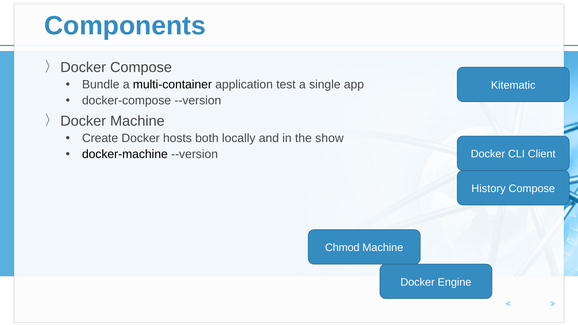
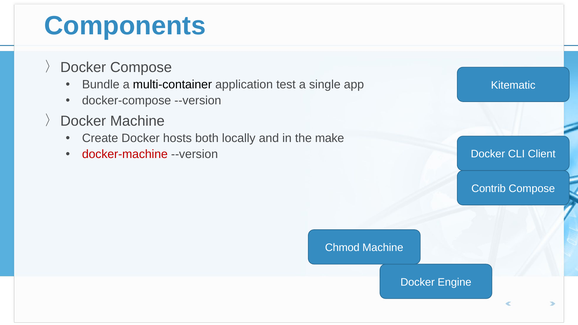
show: show -> make (330, 138)
docker-machine colour: black -> red (125, 154)
History: History -> Contrib (489, 189)
